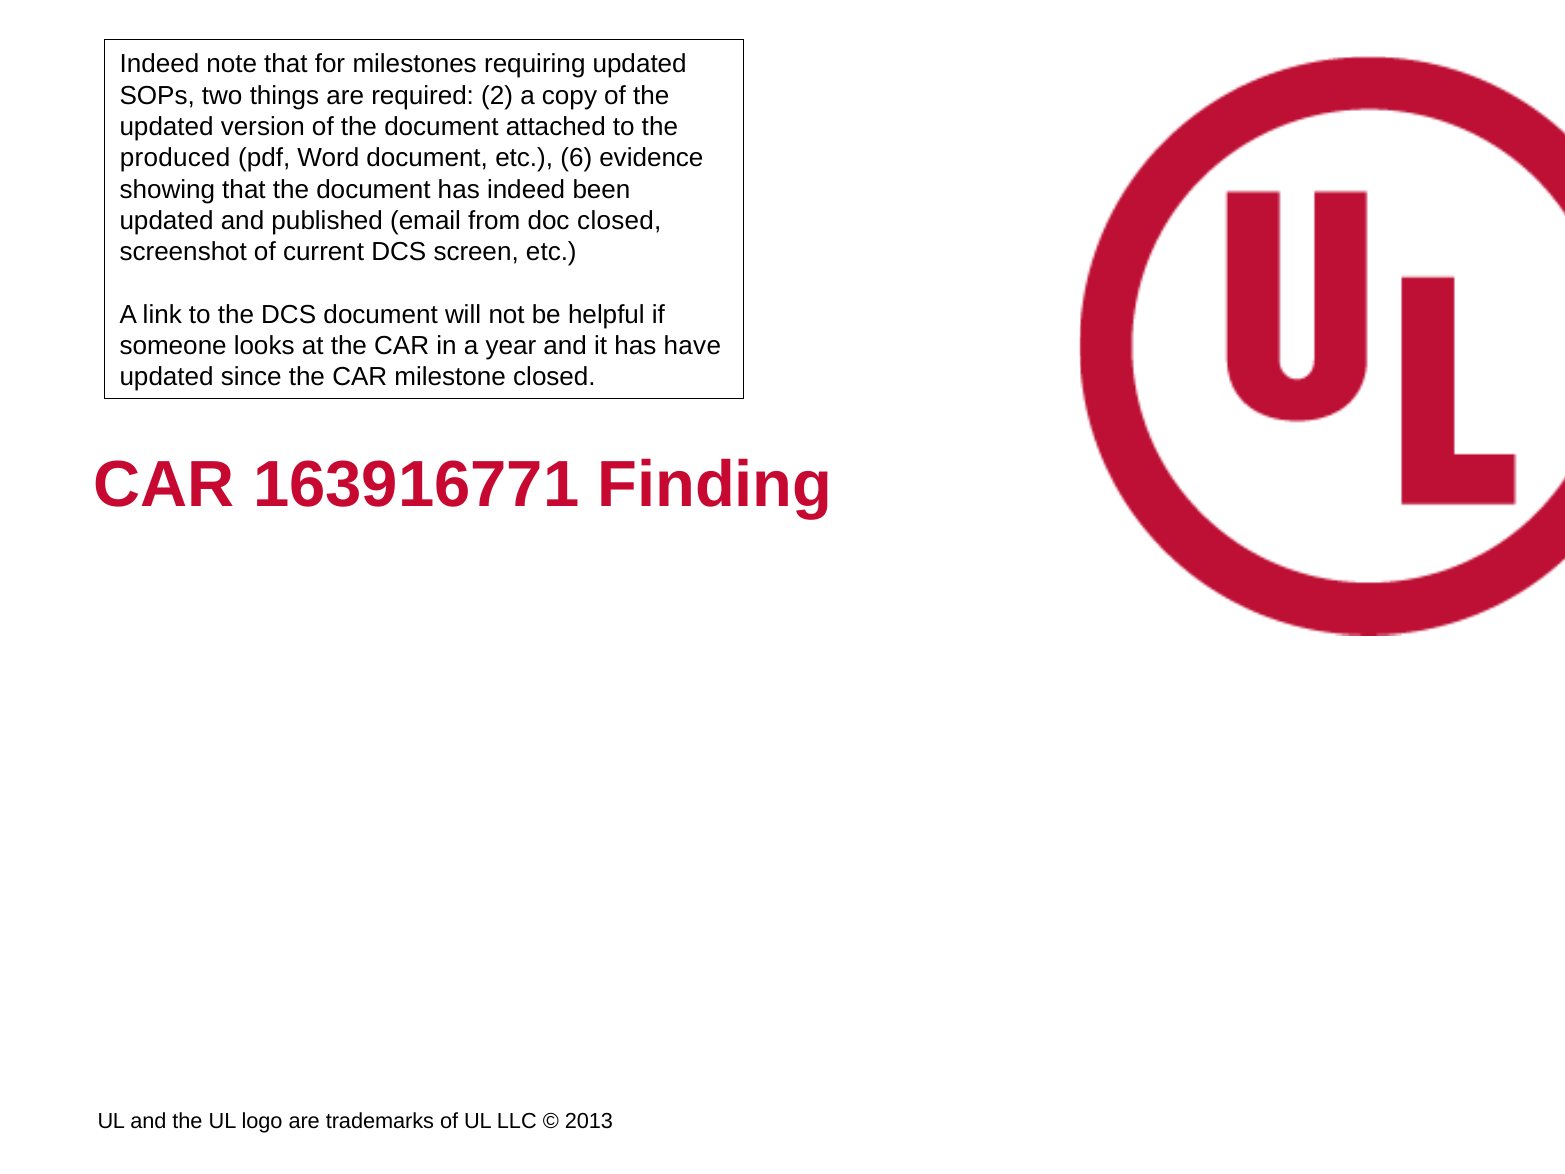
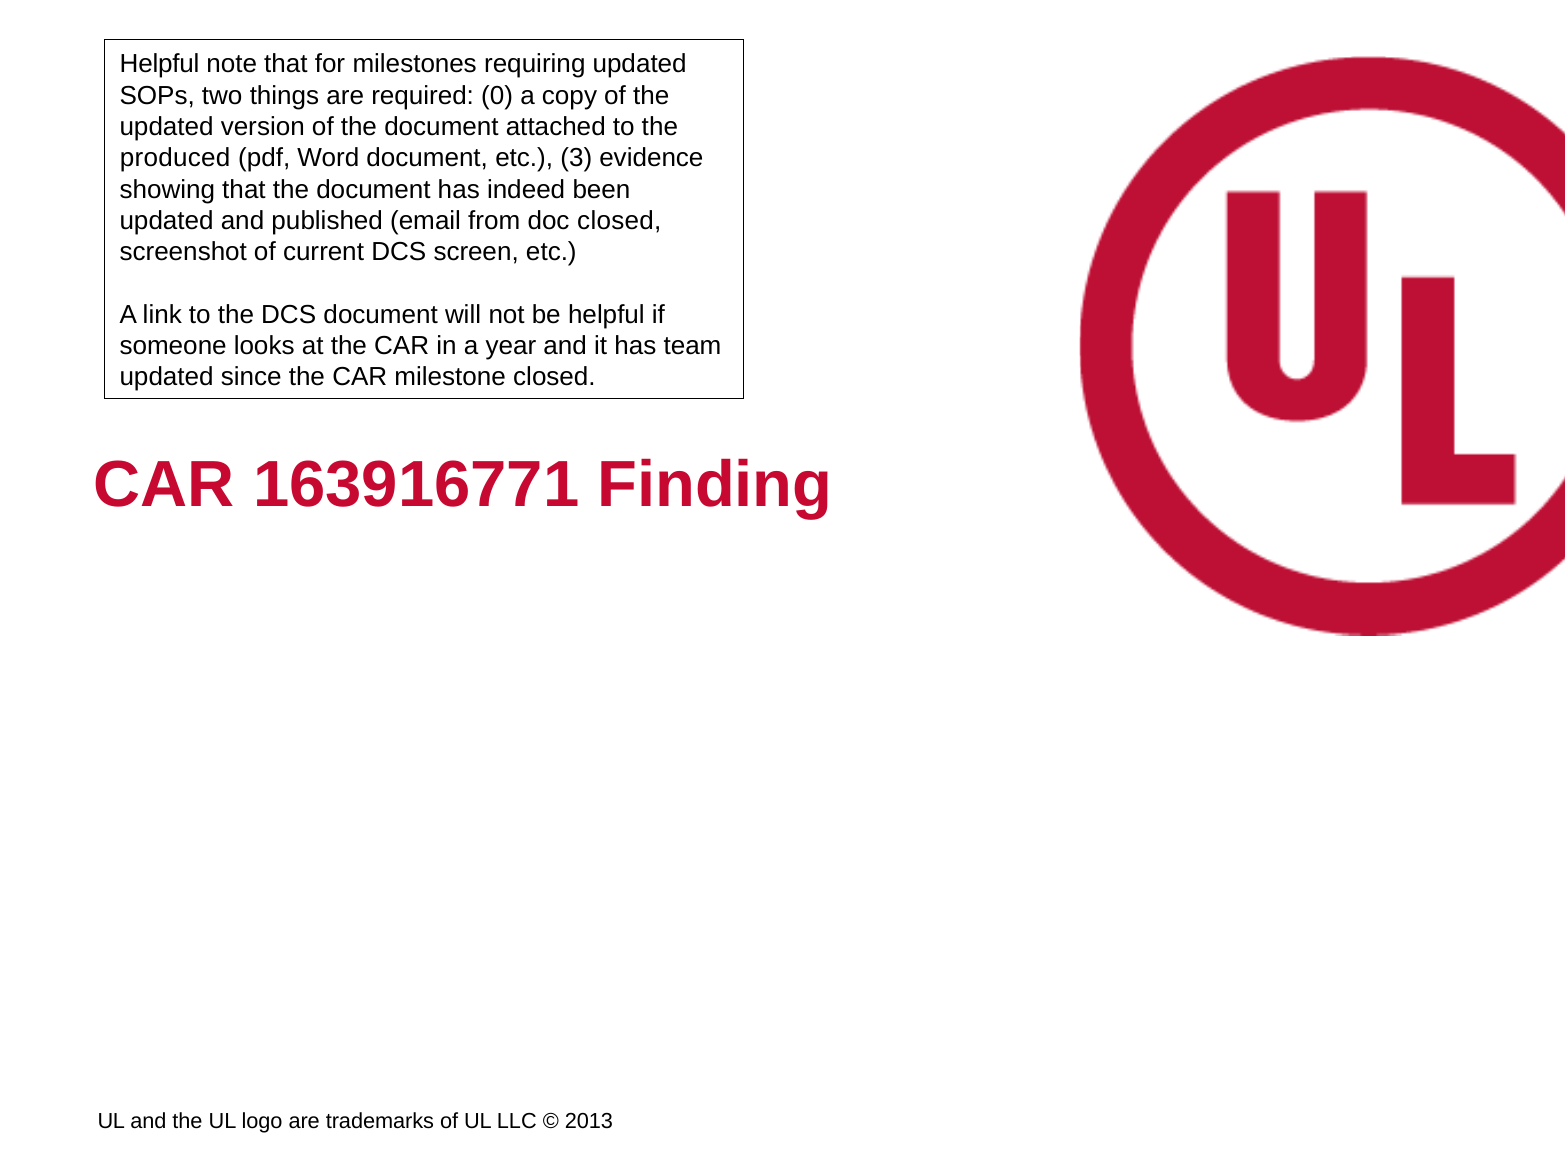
Indeed: Indeed -> Helpful (160, 64)
2: 2 -> 0 (497, 96)
6: 6 -> 3 (576, 158)
have: have -> team (693, 346)
